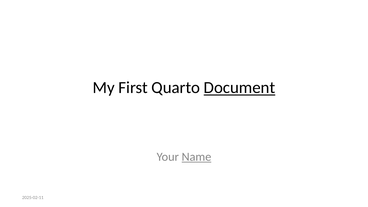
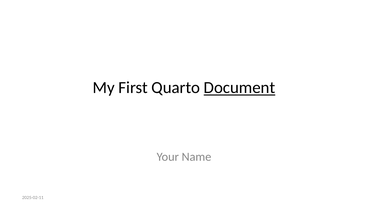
Name underline: present -> none (196, 157)
